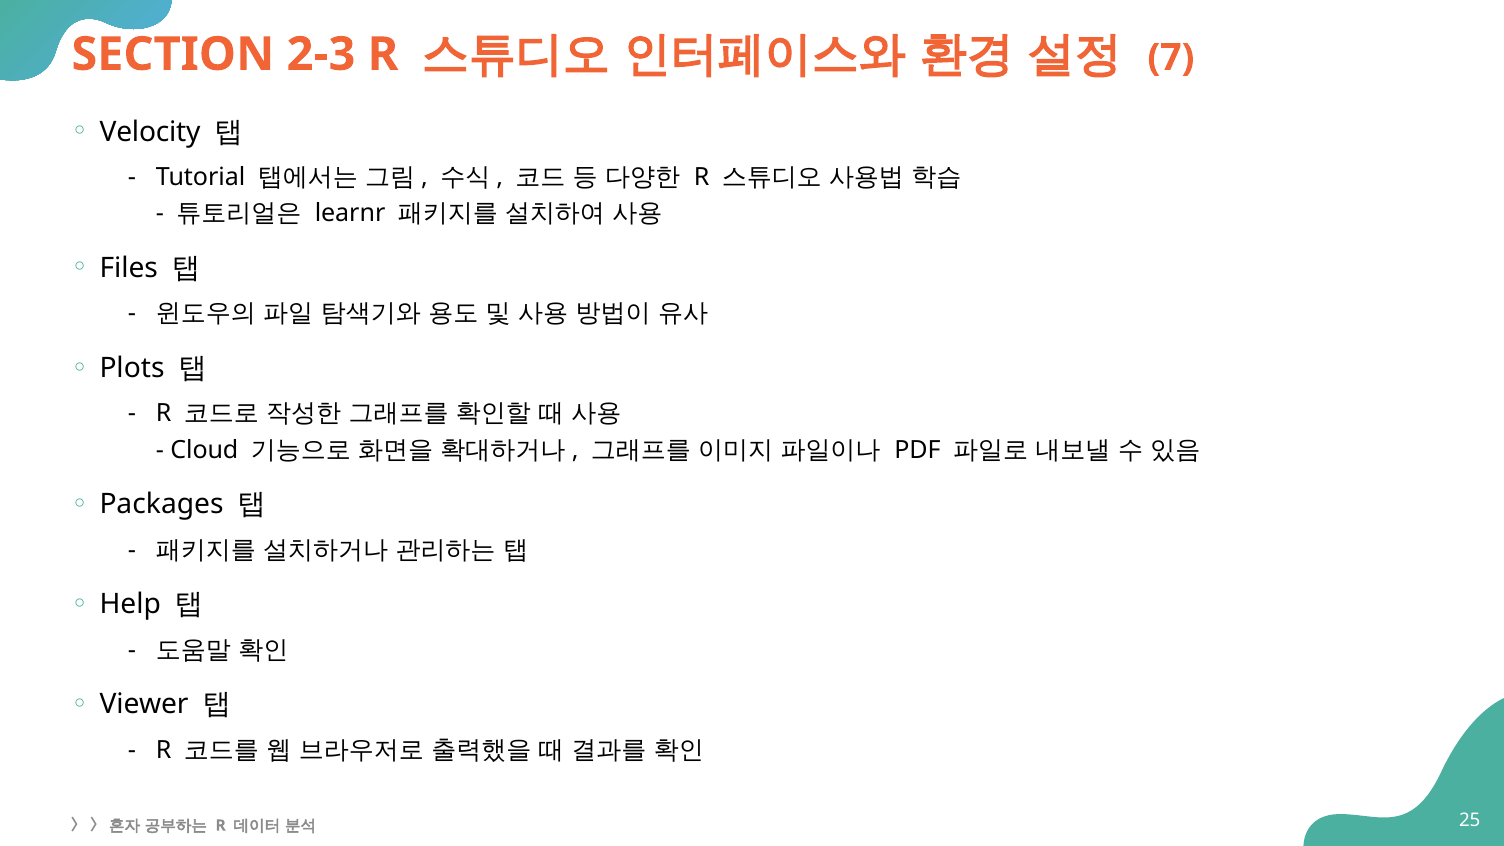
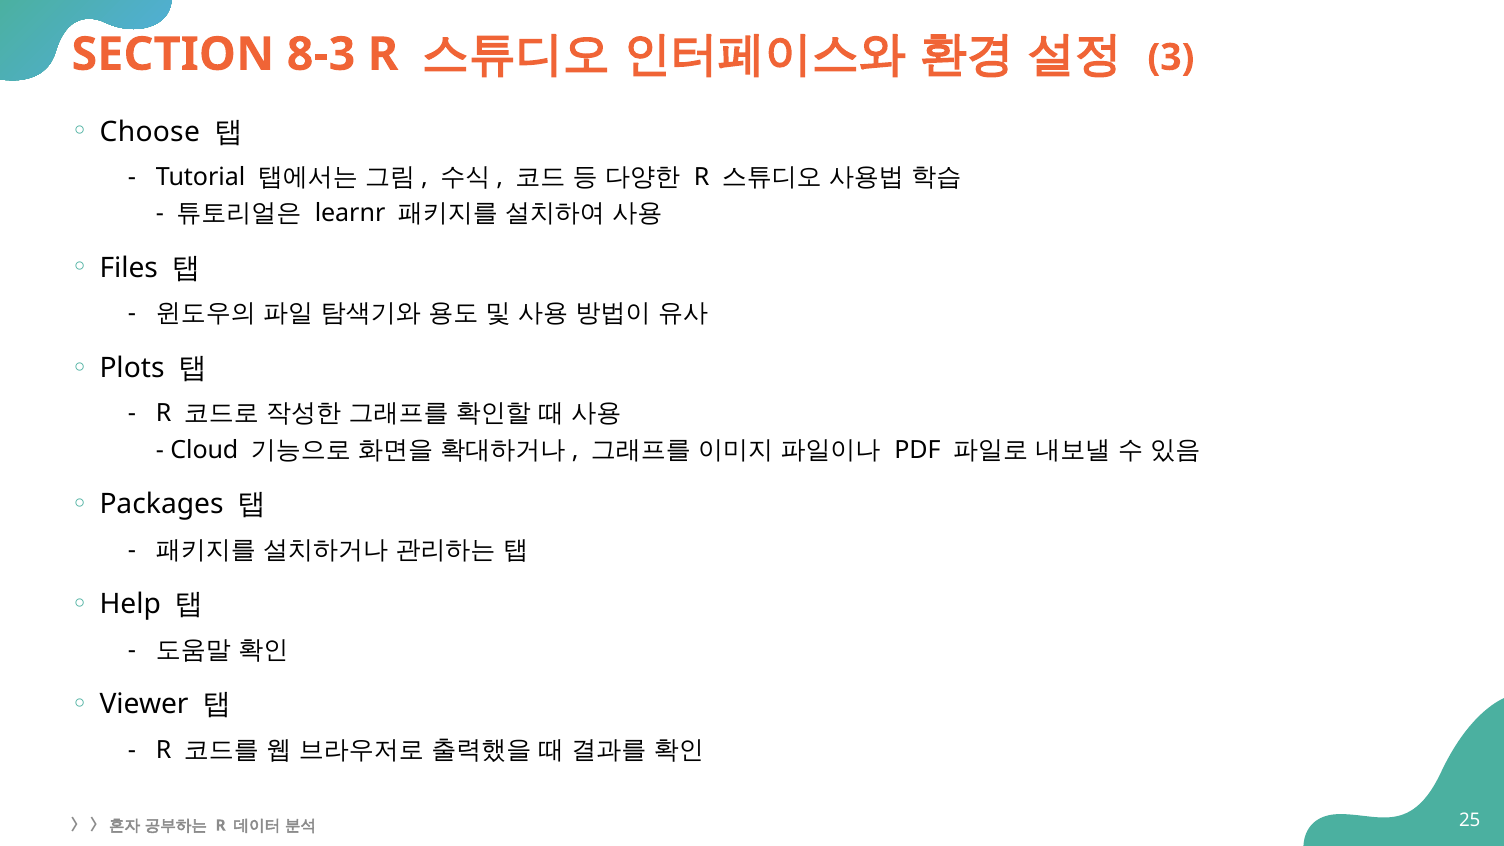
2-3: 2-3 -> 8-3 (321, 54)
7: 7 -> 3 (1171, 57)
Velocity: Velocity -> Choose (150, 132)
